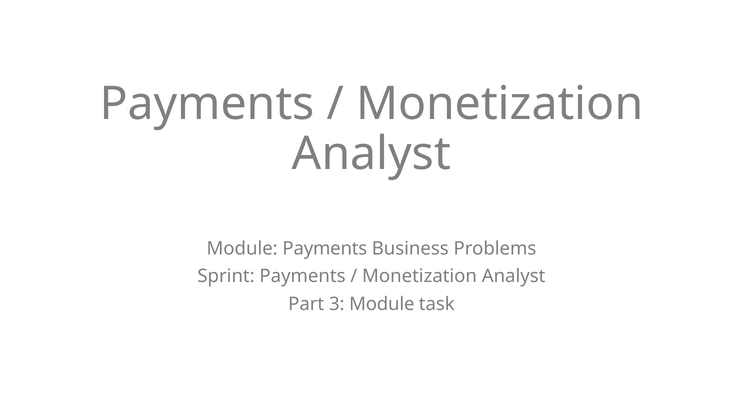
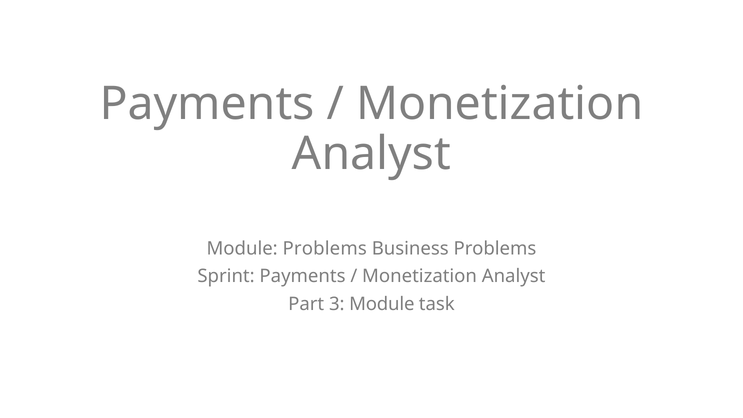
Module Payments: Payments -> Problems (325, 248)
